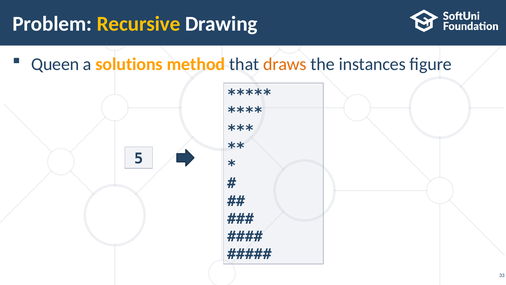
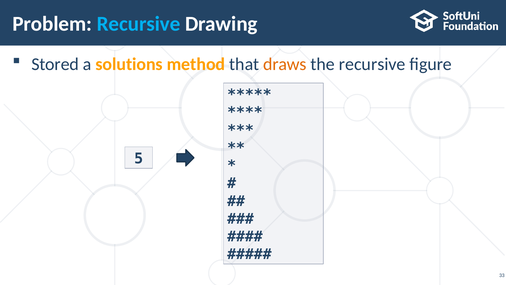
Recursive colour: yellow -> light blue (139, 24)
Queen: Queen -> Stored (55, 64)
the instances: instances -> recursive (372, 64)
